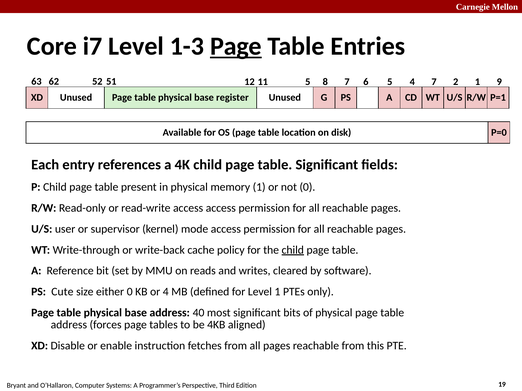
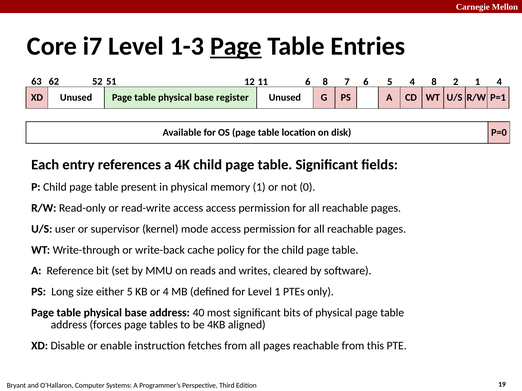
11 5: 5 -> 6 (308, 82)
4 7: 7 -> 8 (434, 82)
1 9: 9 -> 4 (499, 82)
child underline: present -> none (293, 250)
Cute: Cute -> Long (62, 292)
either 0: 0 -> 5 (130, 292)
